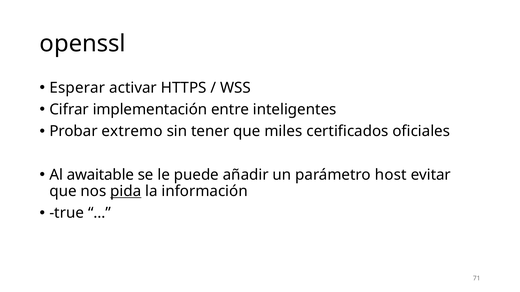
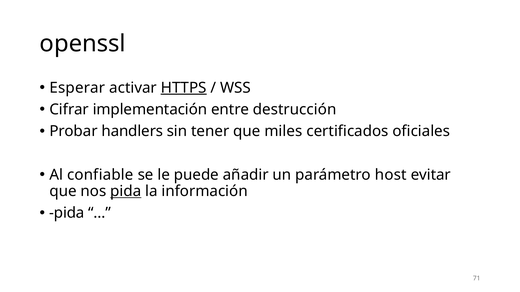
HTTPS underline: none -> present (184, 88)
inteligentes: inteligentes -> destrucción (295, 110)
extremo: extremo -> handlers (132, 132)
awaitable: awaitable -> confiable (100, 175)
true: true -> pida (67, 213)
